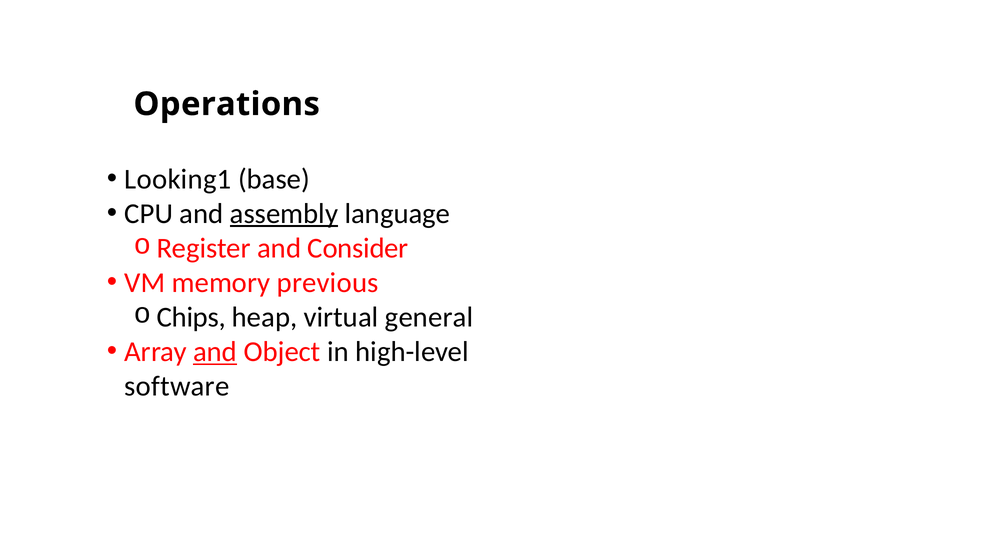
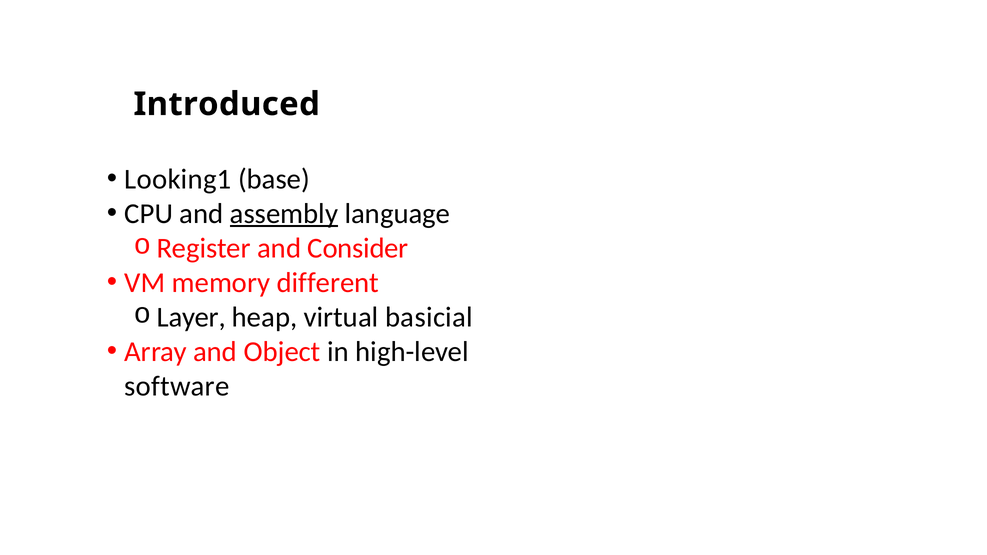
Operations: Operations -> Introduced (227, 104)
previous: previous -> different (328, 283)
Chips: Chips -> Layer (191, 317)
general: general -> basicial (429, 317)
and underline: present -> none (215, 352)
